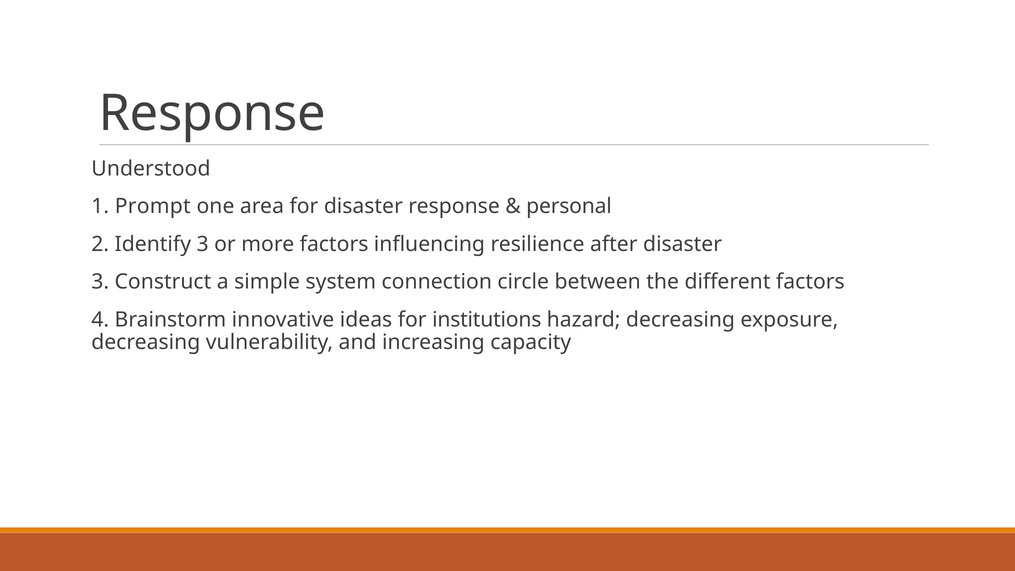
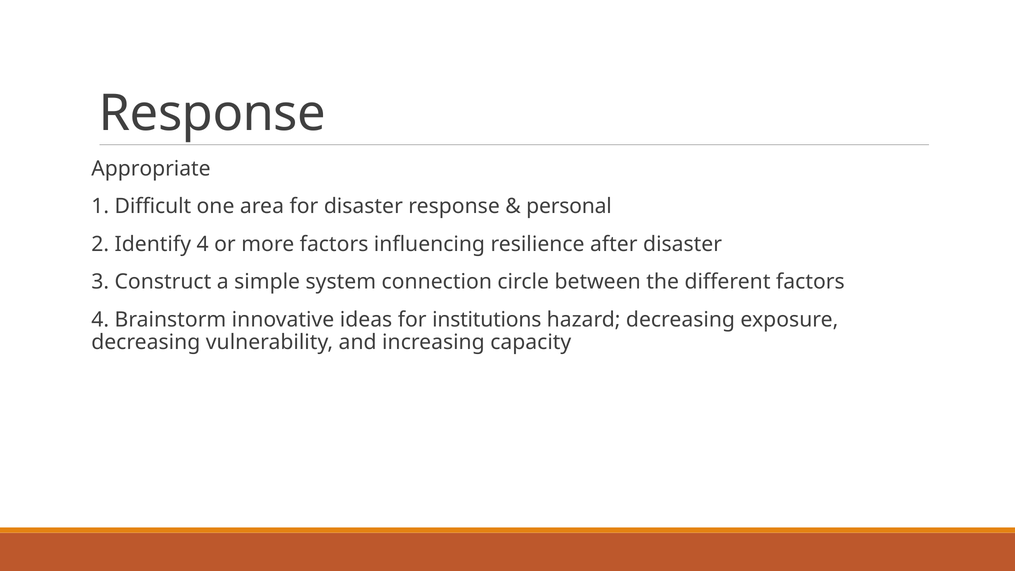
Understood: Understood -> Appropriate (151, 169)
Prompt: Prompt -> Difficult (153, 206)
Identify 3: 3 -> 4 (203, 244)
